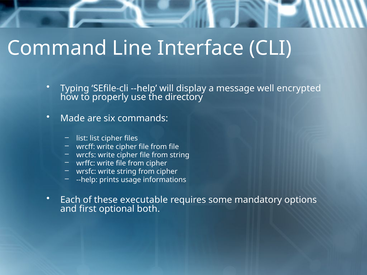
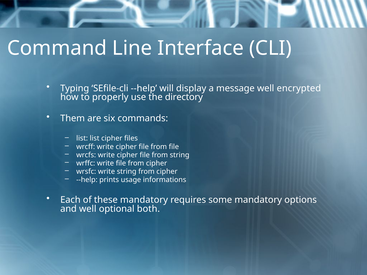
Made: Made -> Them (73, 119)
these executable: executable -> mandatory (144, 200)
and first: first -> well (88, 209)
